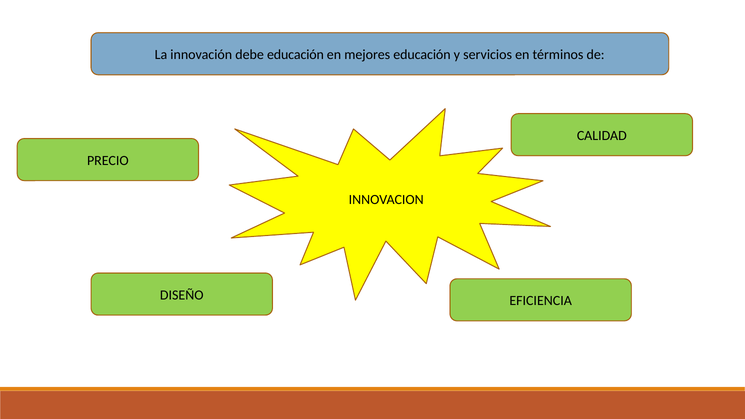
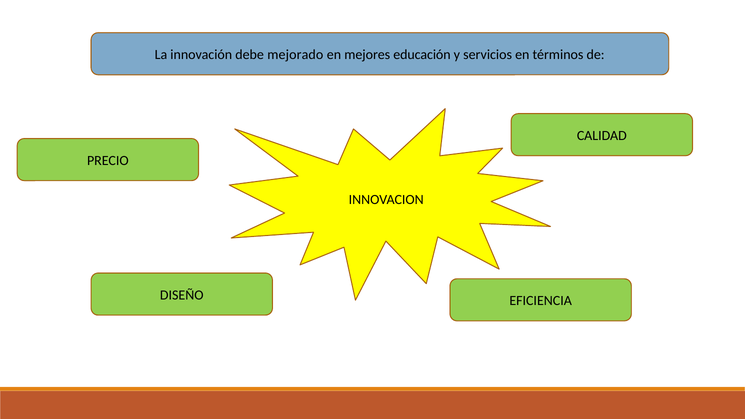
debe educación: educación -> mejorado (295, 55)
